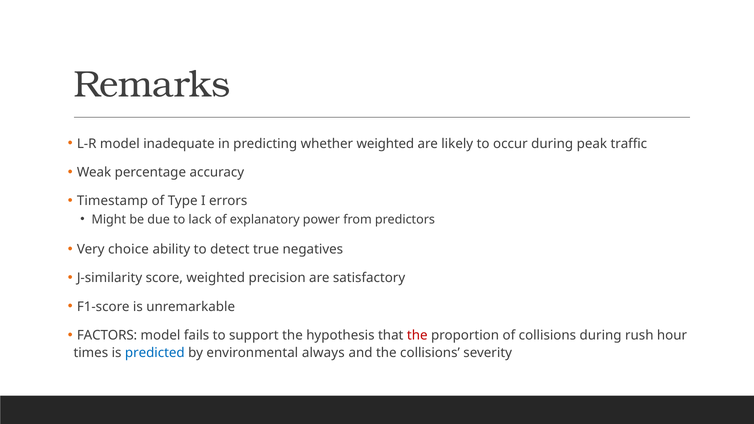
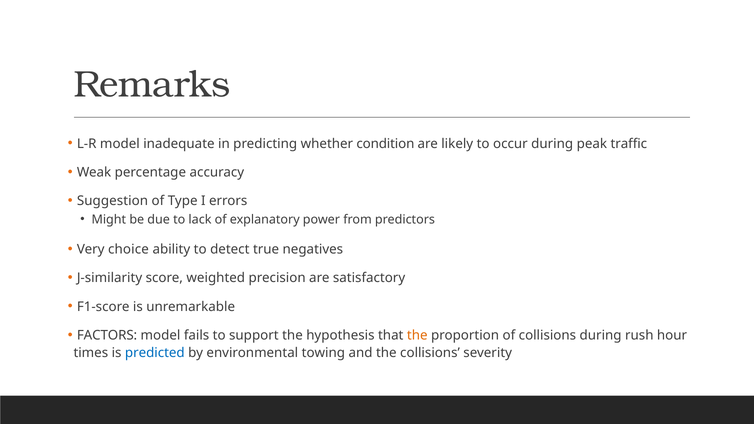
whether weighted: weighted -> condition (385, 144)
Timestamp: Timestamp -> Suggestion (112, 201)
the colour: red -> orange (417, 335)
always: always -> towing (323, 353)
